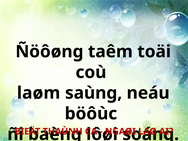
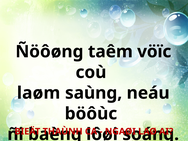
toäi: toäi -> vöïc (154, 52)
